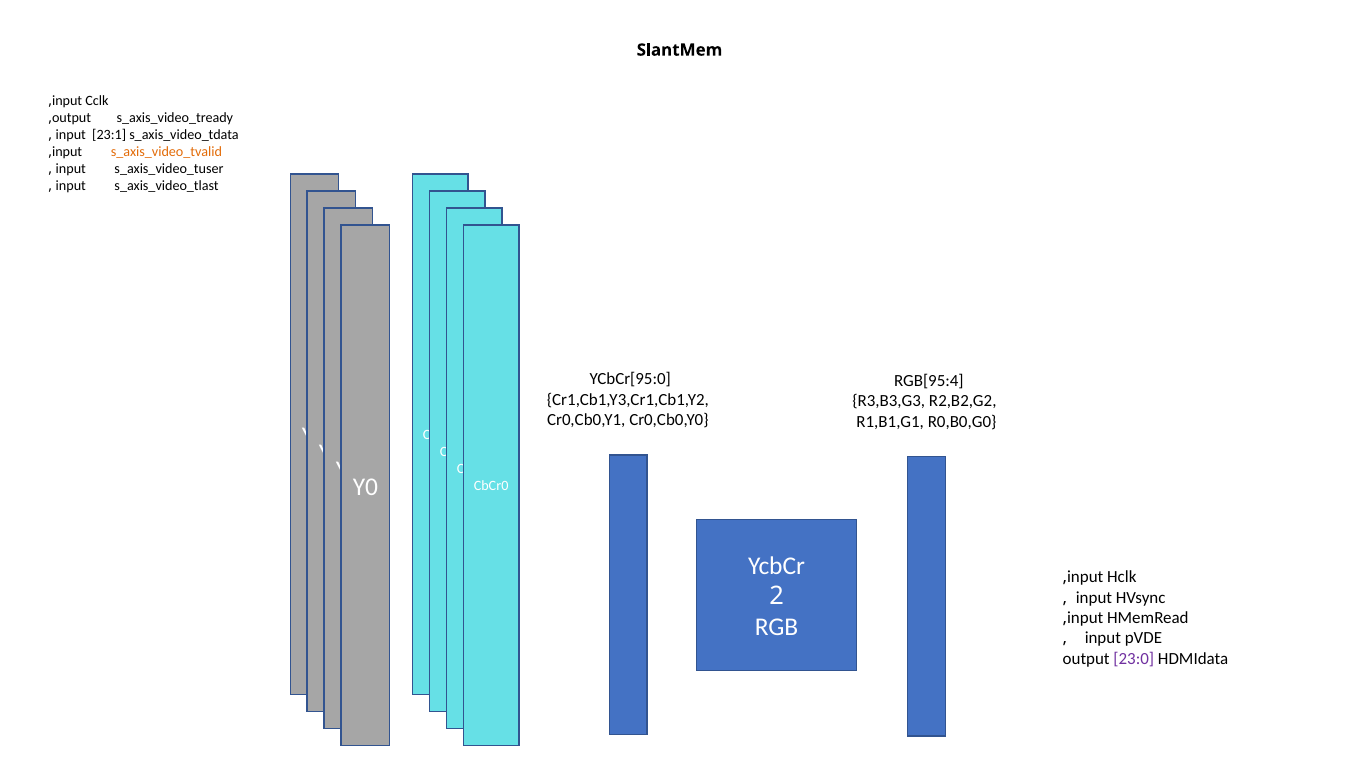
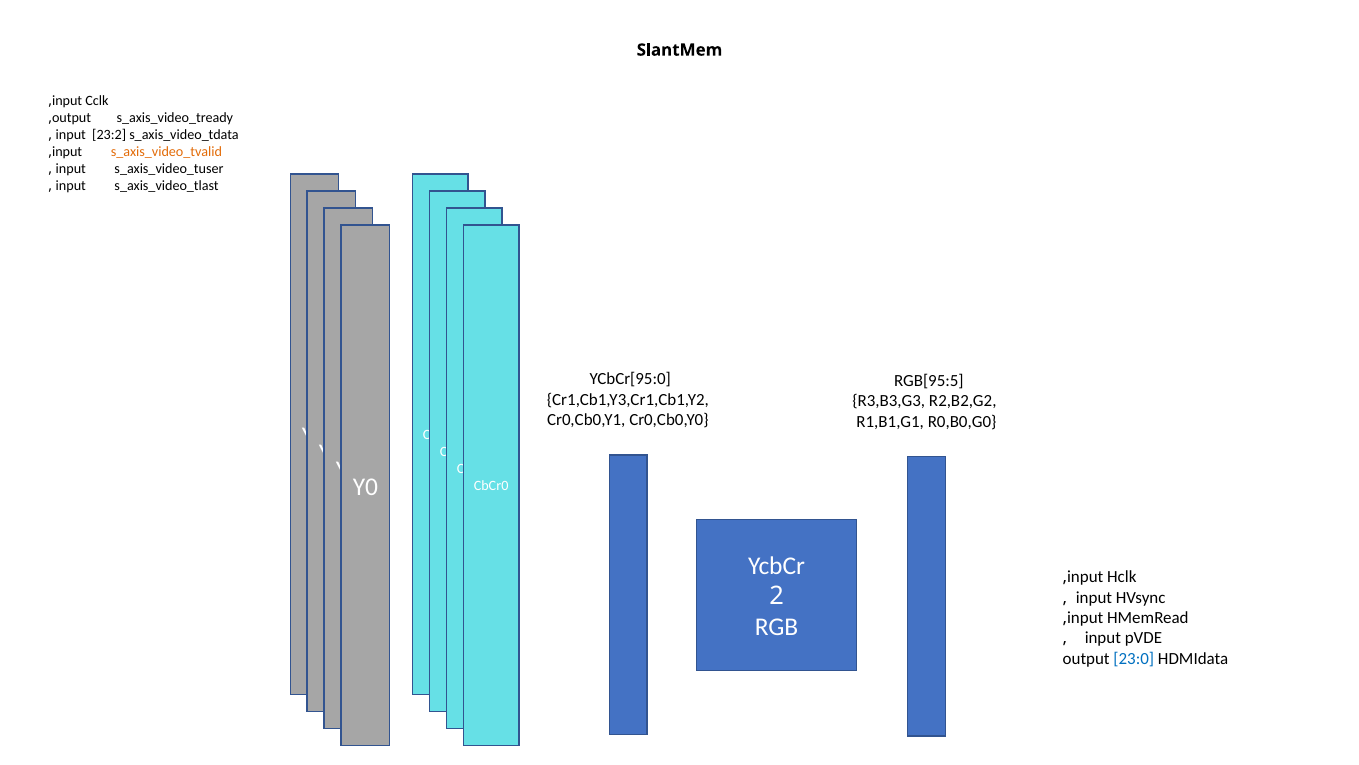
23:1: 23:1 -> 23:2 (109, 135)
RGB[95:4: RGB[95:4 -> RGB[95:5 (929, 380)
23:0 colour: purple -> blue (1134, 658)
